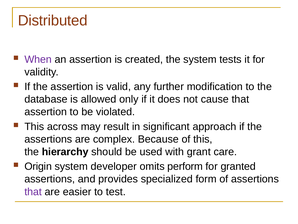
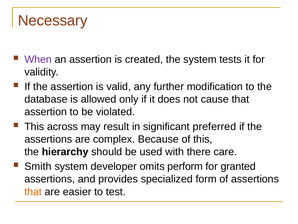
Distributed: Distributed -> Necessary (53, 21)
approach: approach -> preferred (214, 126)
grant: grant -> there (199, 151)
Origin: Origin -> Smith (38, 166)
that colour: purple -> orange (33, 191)
